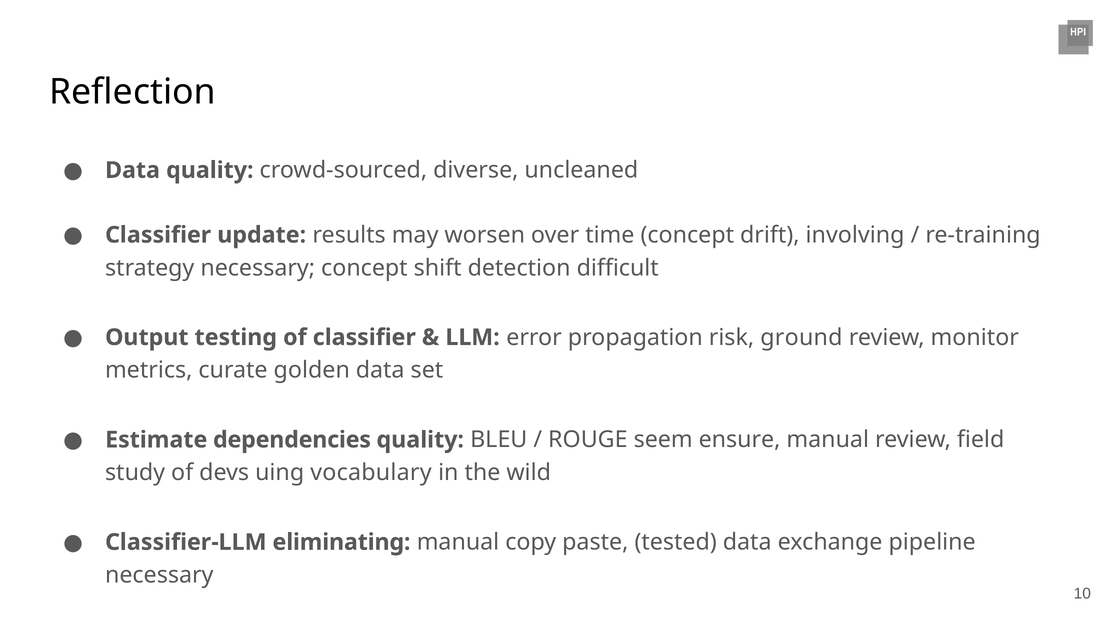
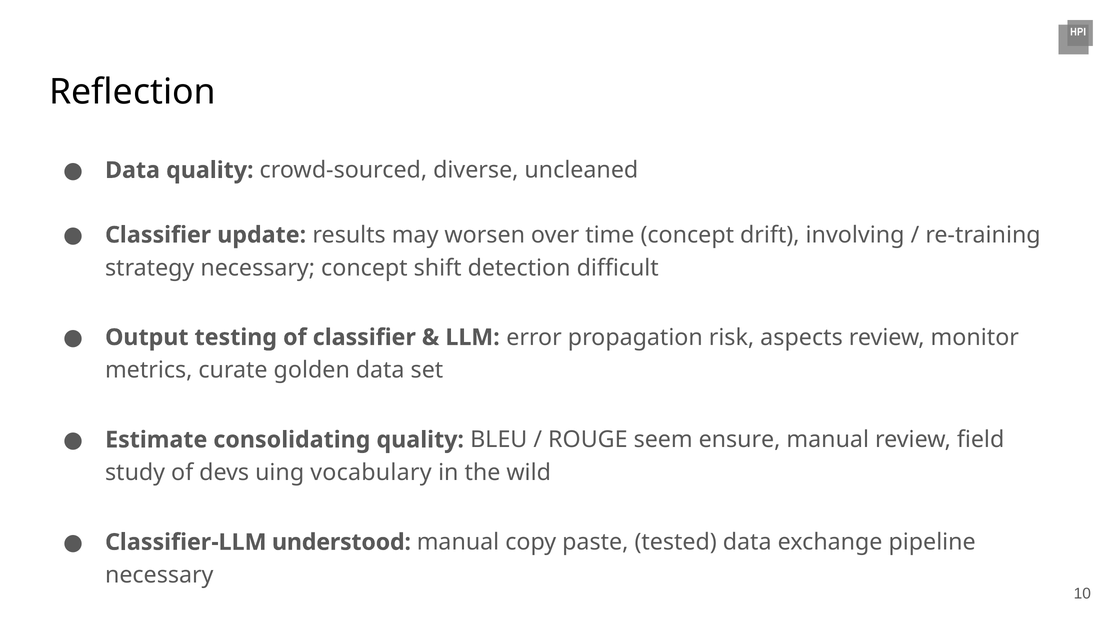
ground: ground -> aspects (802, 338)
dependencies: dependencies -> consolidating (292, 440)
eliminating: eliminating -> understood (341, 542)
